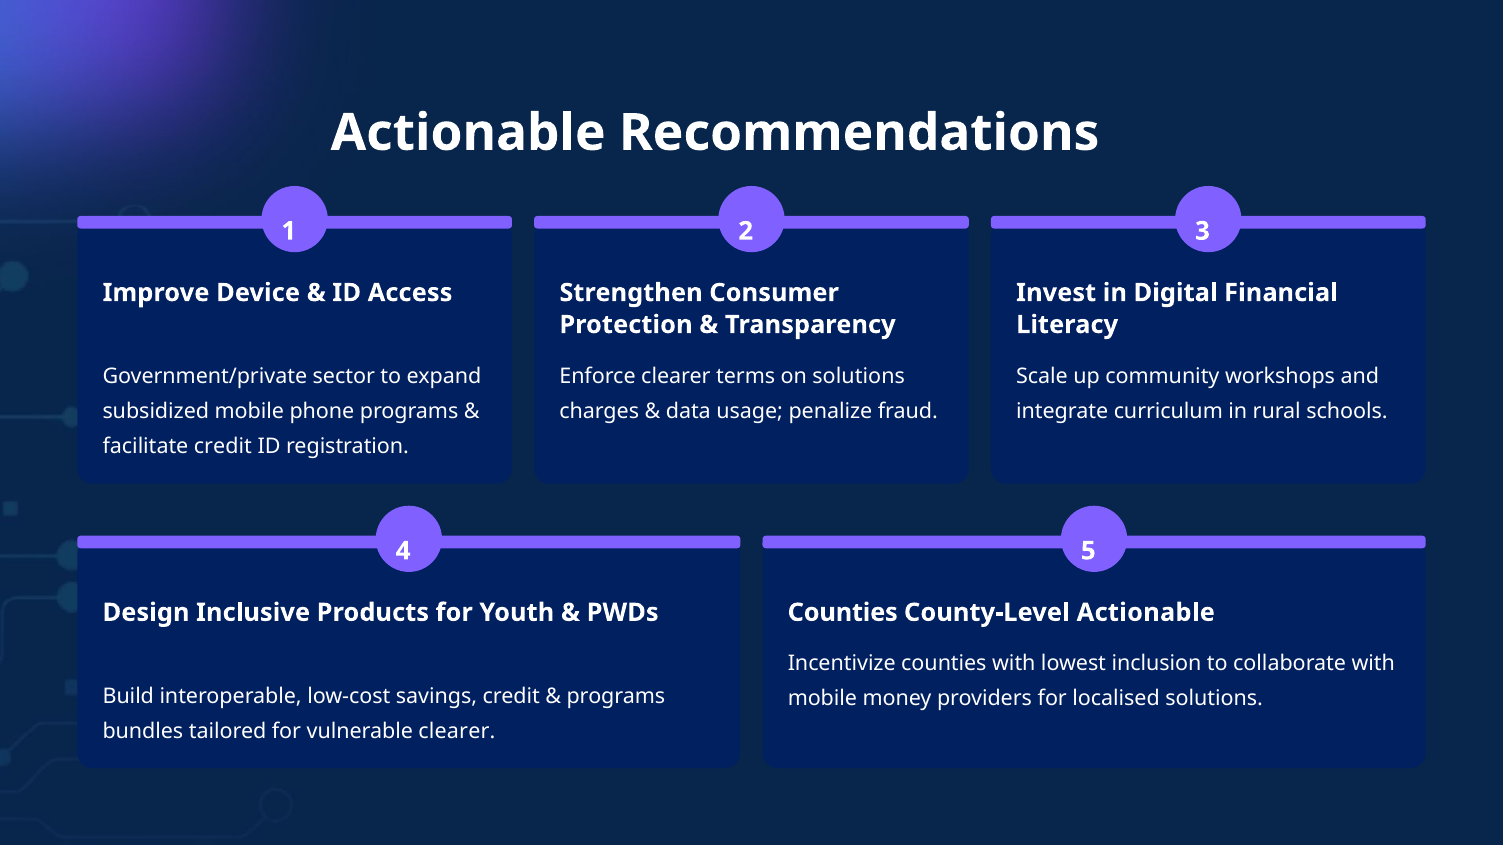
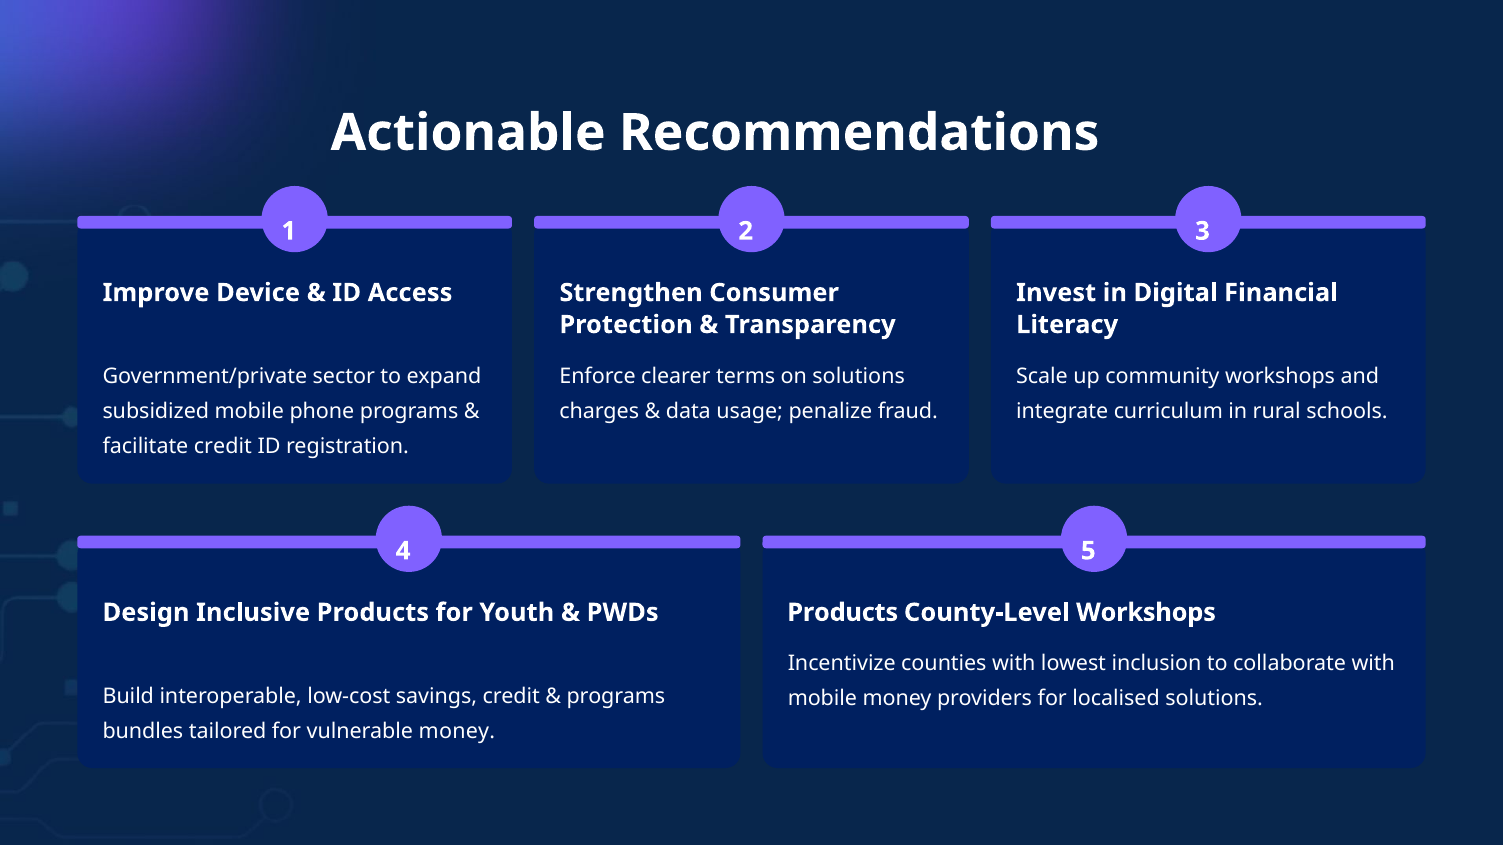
Counties: Counties -> Products (843, 613)
County-Level Actionable: Actionable -> Workshops (1146, 613)
vulnerable clearer: clearer -> money (457, 732)
